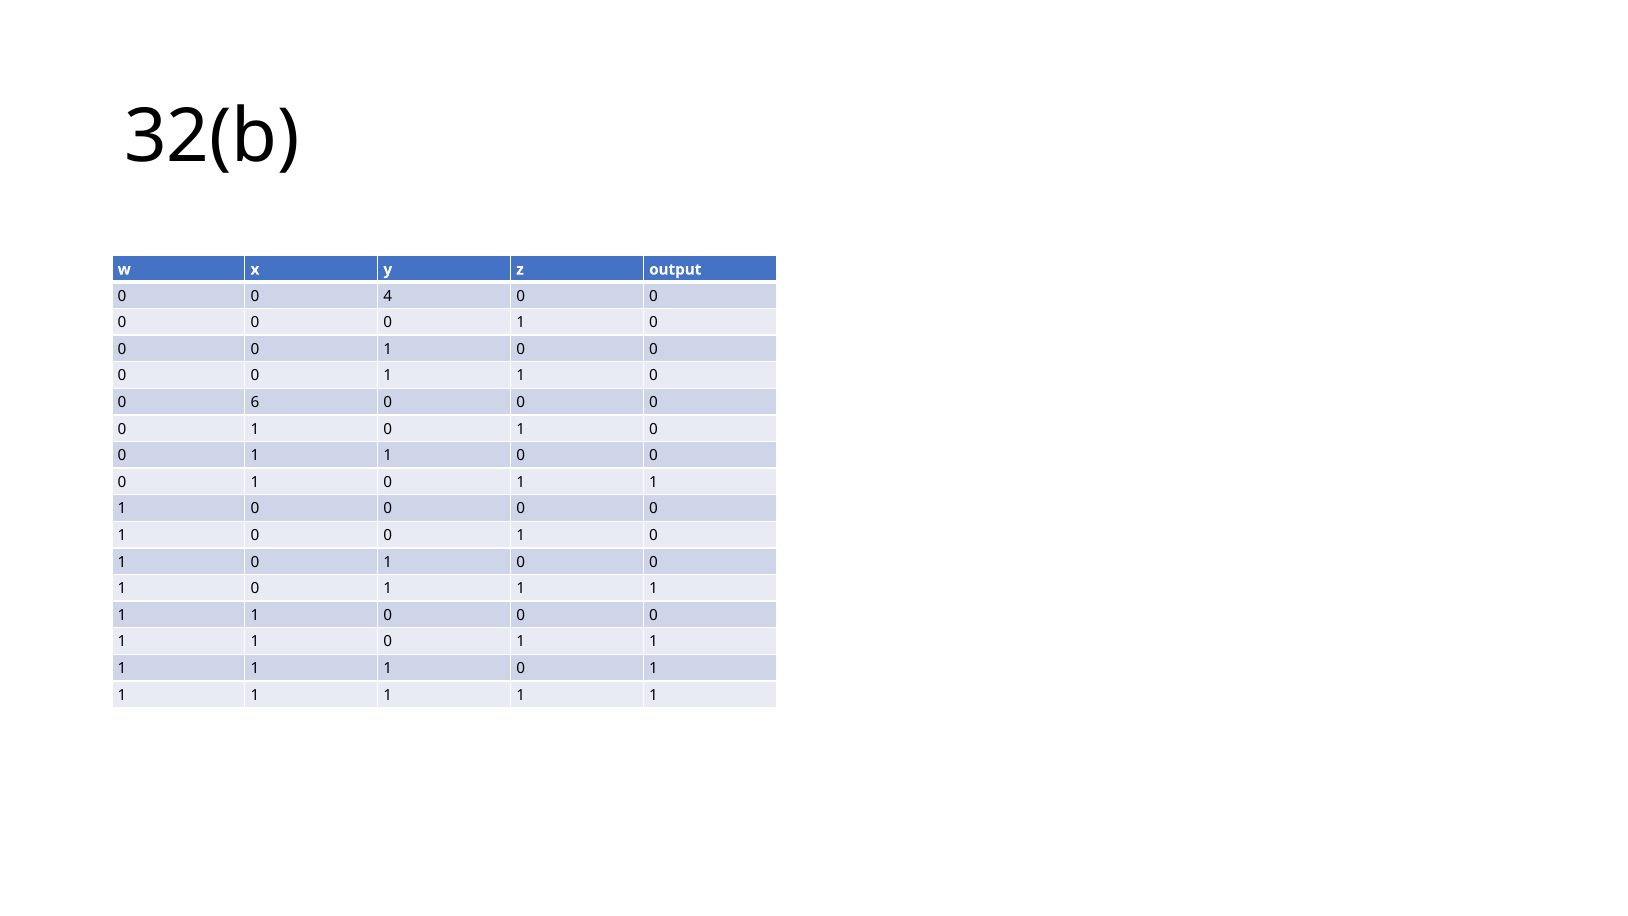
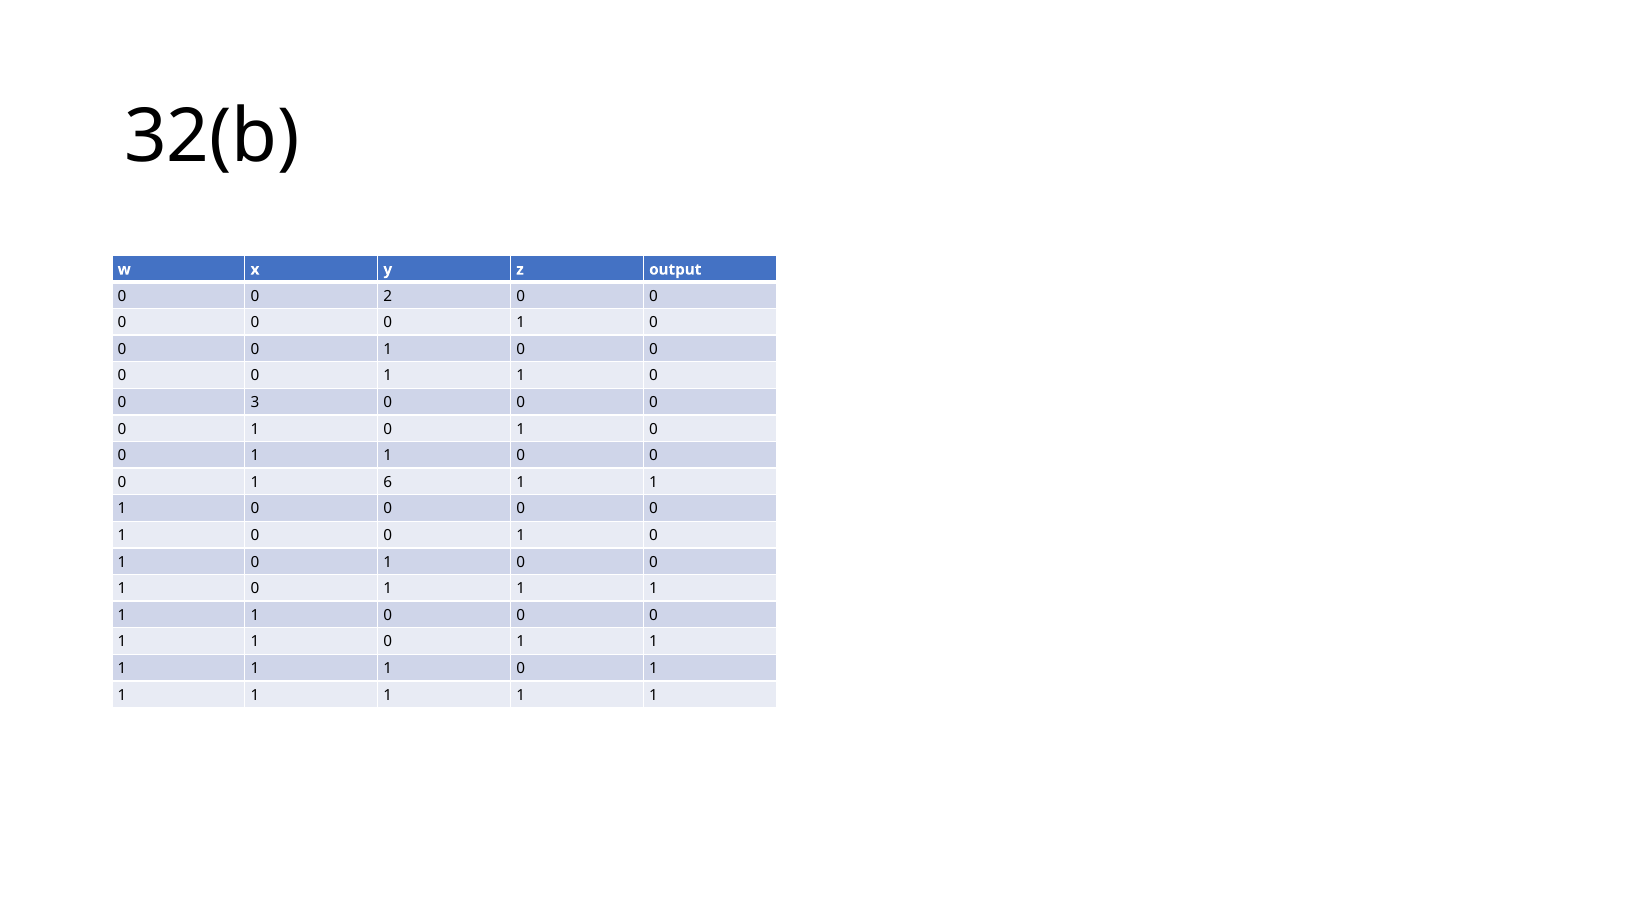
4: 4 -> 2 (388, 296)
6: 6 -> 3 (255, 402)
0: 0 -> 6 (388, 482)
